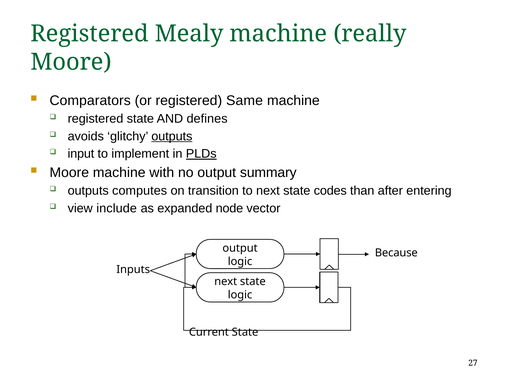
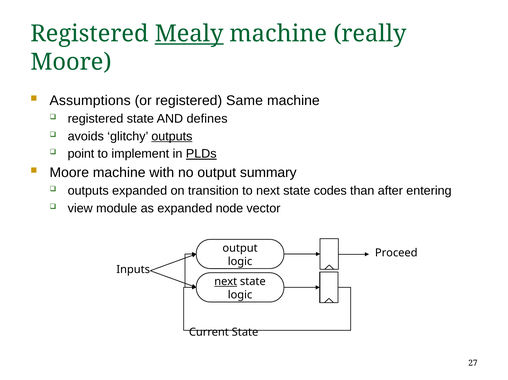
Mealy underline: none -> present (189, 34)
Comparators: Comparators -> Assumptions (90, 101)
input: input -> point (81, 154)
outputs computes: computes -> expanded (140, 191)
include: include -> module (117, 209)
Because: Because -> Proceed (396, 253)
next underline: none -> present (226, 282)
